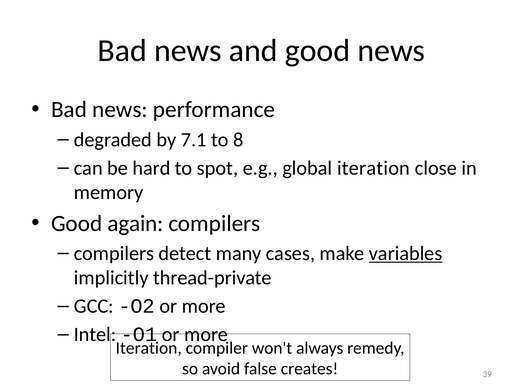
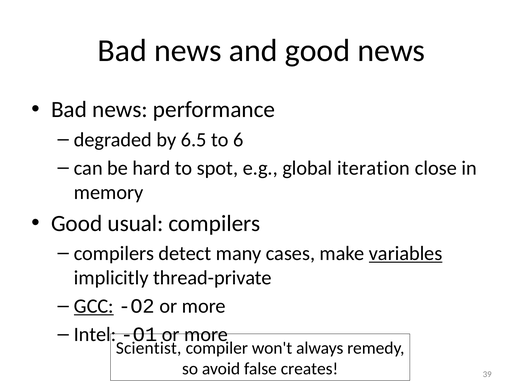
7.1: 7.1 -> 6.5 (194, 140)
8: 8 -> 6 (238, 140)
again: again -> usual (135, 224)
GCC underline: none -> present (94, 306)
Iteration: Iteration -> Scientist (149, 348)
